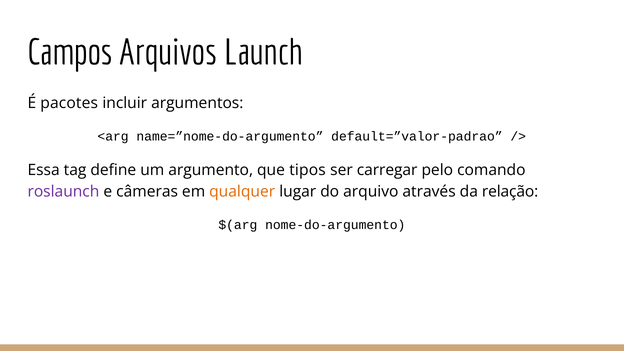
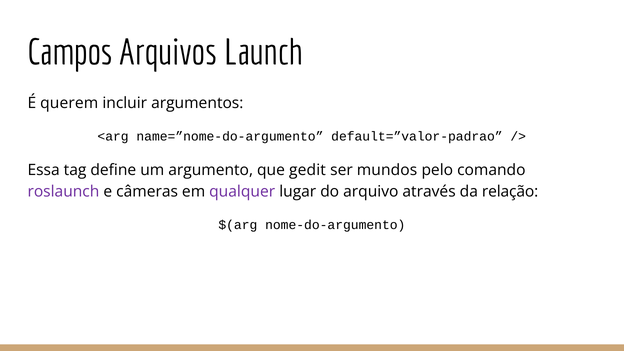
pacotes: pacotes -> querem (69, 103)
tipos: tipos -> gedit (307, 170)
carregar: carregar -> mundos (387, 170)
qualquer colour: orange -> purple (242, 192)
